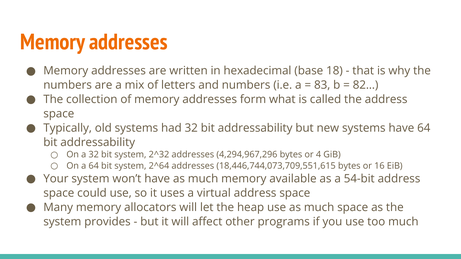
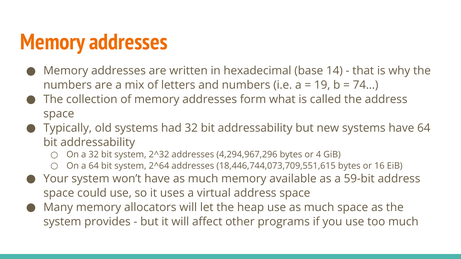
18: 18 -> 14 (334, 71)
83: 83 -> 19 (322, 85)
82…: 82… -> 74… (366, 85)
54-bit: 54-bit -> 59-bit (359, 179)
